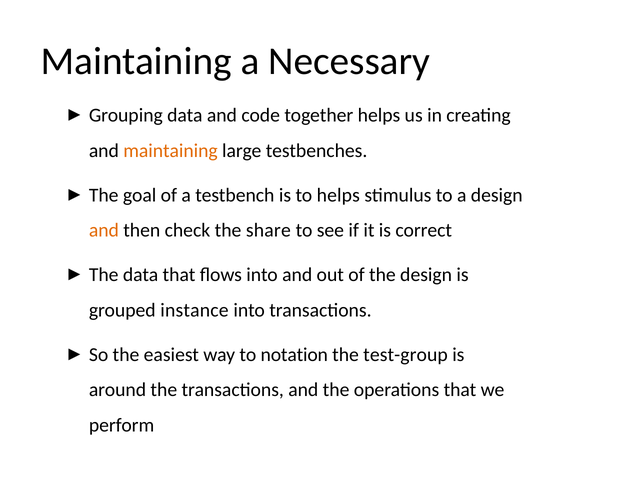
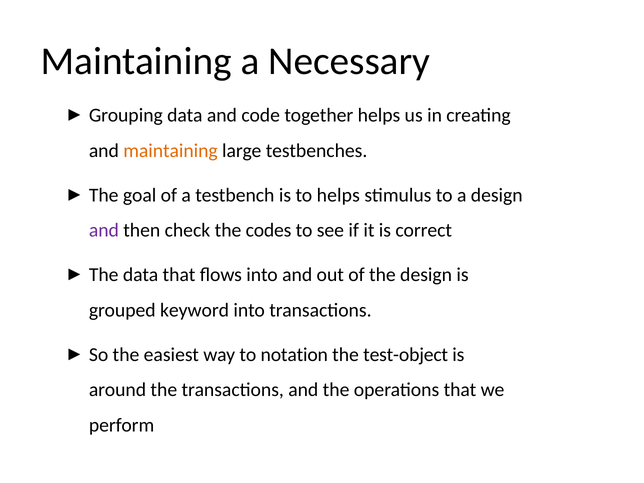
and colour: orange -> purple (104, 230)
share: share -> codes (269, 230)
instance: instance -> keyword (195, 310)
test-group: test-group -> test-object (406, 355)
